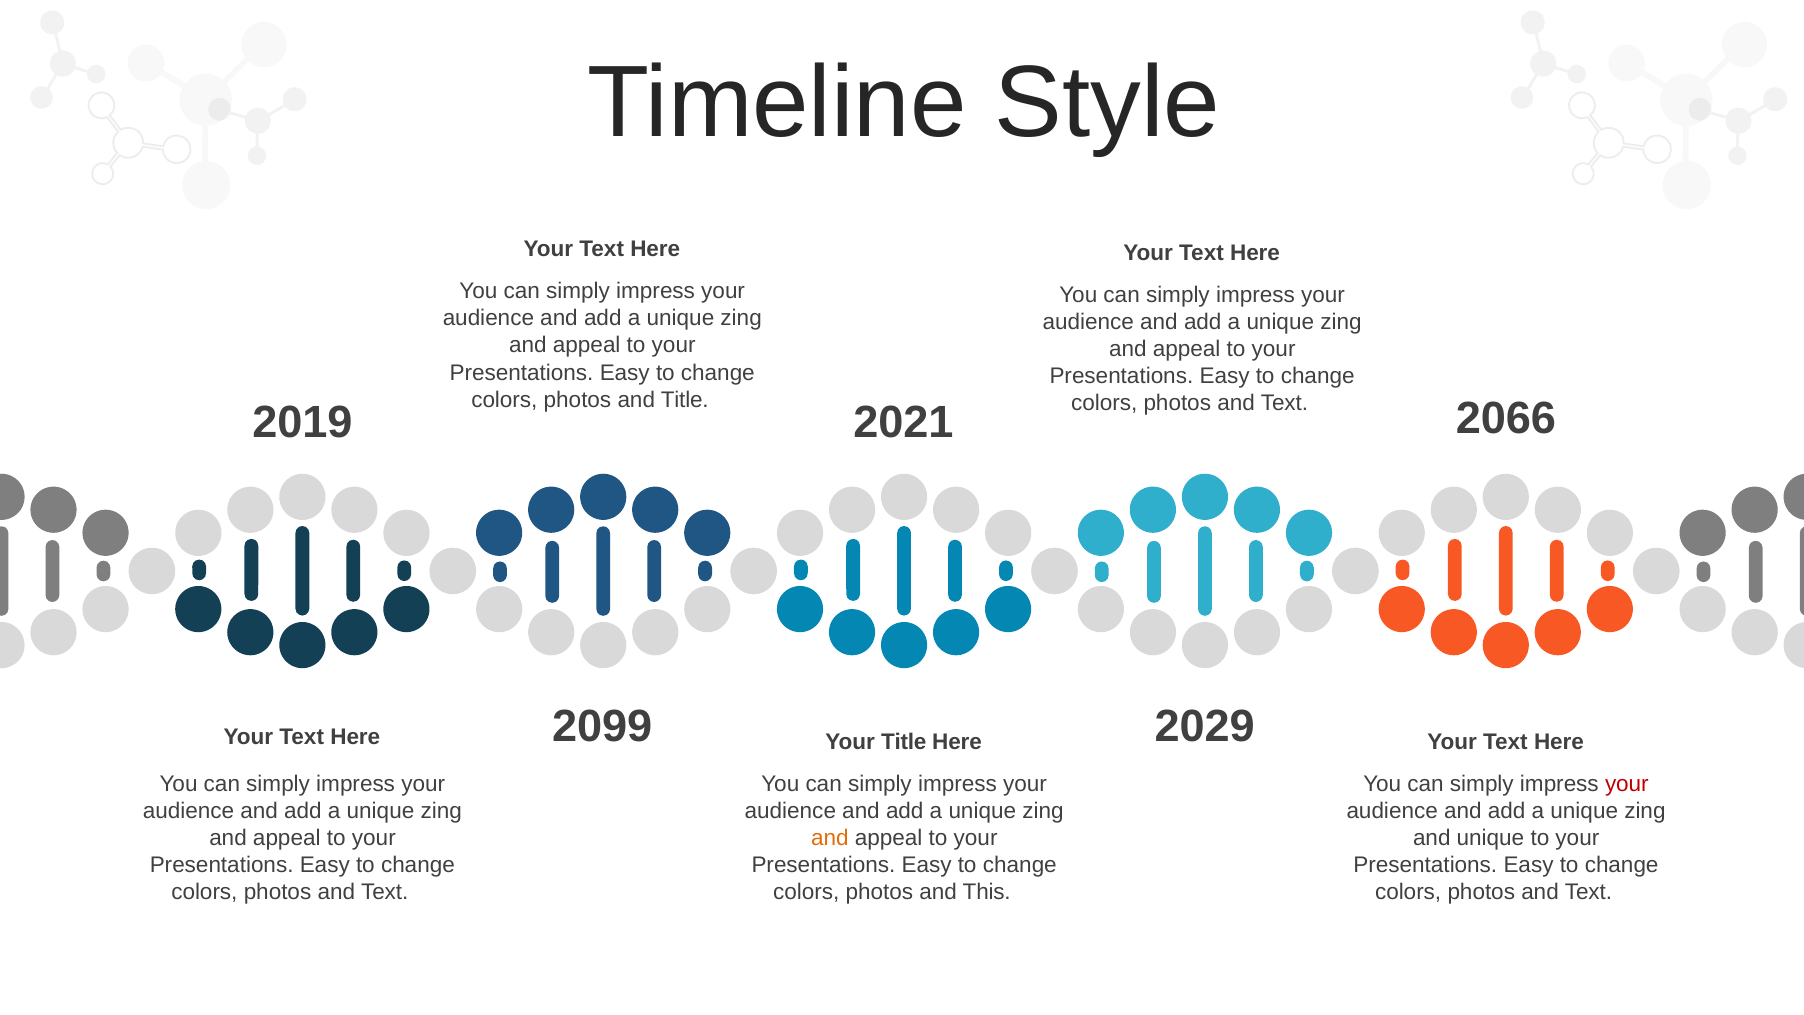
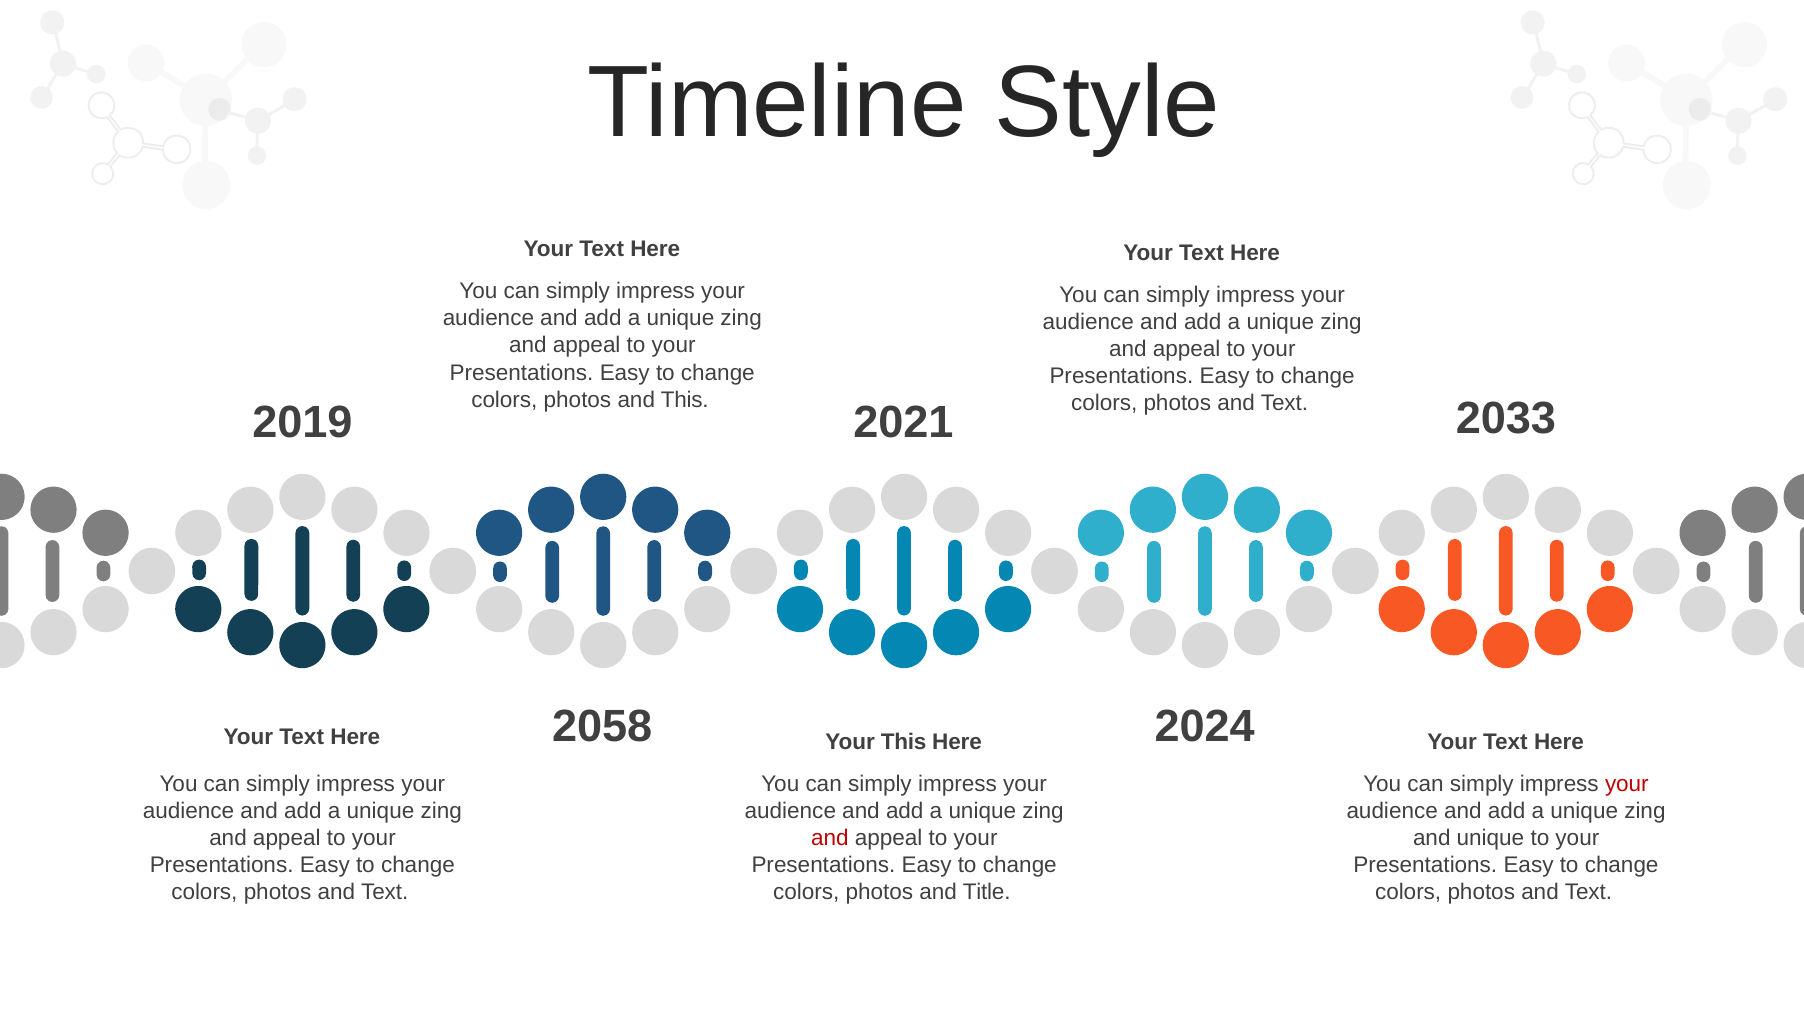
and Title: Title -> This (685, 400)
2066: 2066 -> 2033 (1506, 419)
2099: 2099 -> 2058 (602, 726)
2029: 2029 -> 2024 (1205, 726)
Your Title: Title -> This (904, 741)
and colour: orange -> red (830, 838)
This: This -> Title (987, 892)
